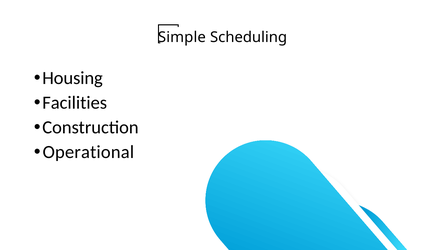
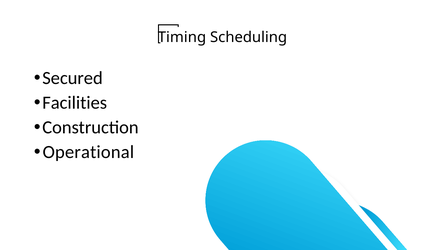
Simple: Simple -> Timing (182, 37)
Housing: Housing -> Secured (73, 78)
